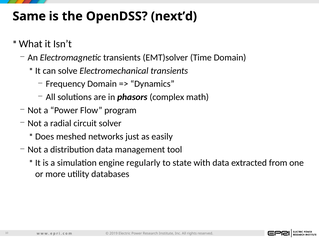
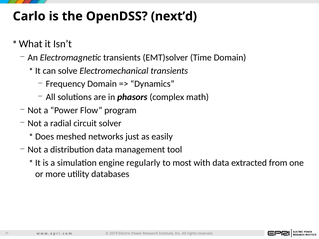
Same: Same -> Carlo (29, 16)
state: state -> most (182, 163)
